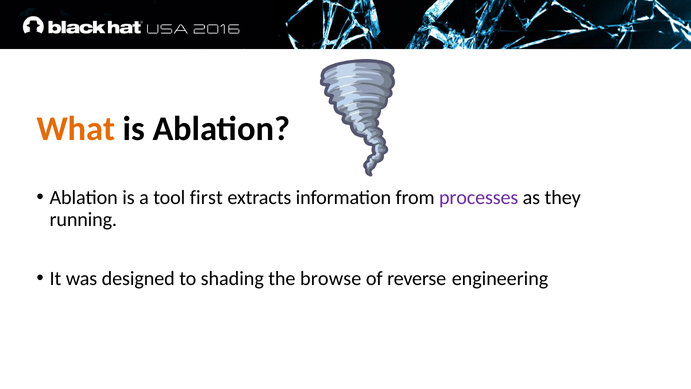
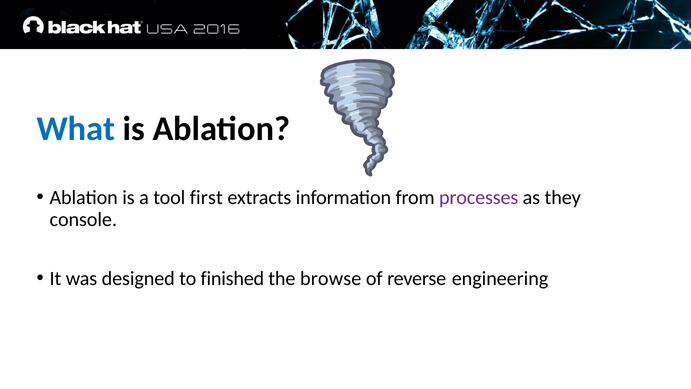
What colour: orange -> blue (76, 129)
running: running -> console (83, 219)
shading: shading -> finished (232, 278)
